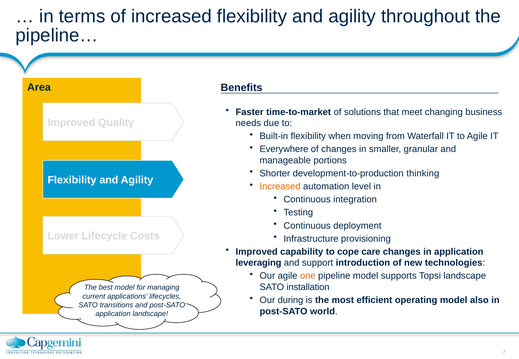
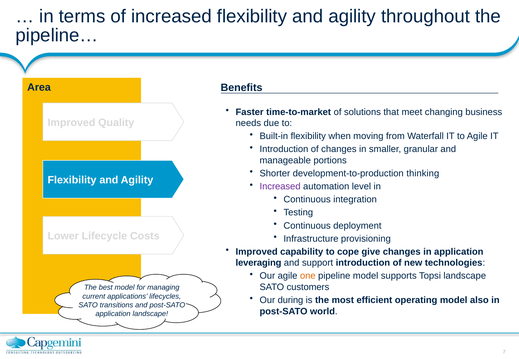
Everywhere: Everywhere -> Introduction (284, 149)
Increased colour: orange -> purple (280, 187)
care: care -> give (371, 252)
installation: installation -> customers (308, 287)
